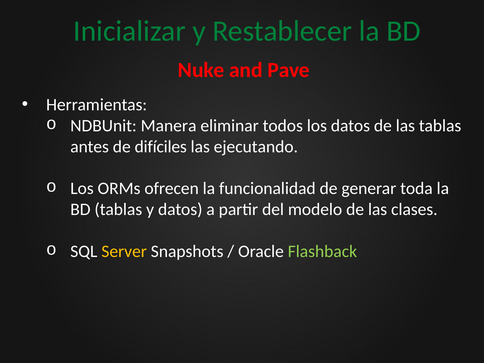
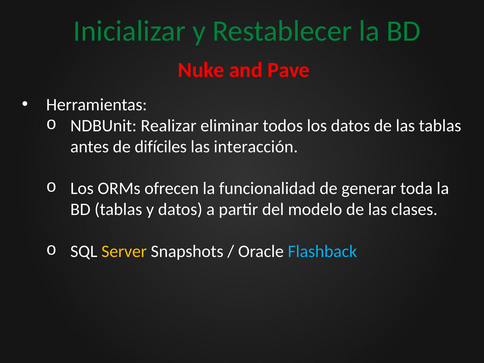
Manera: Manera -> Realizar (169, 126)
ejecutando: ejecutando -> interacción (256, 147)
Flashback colour: light green -> light blue (322, 251)
